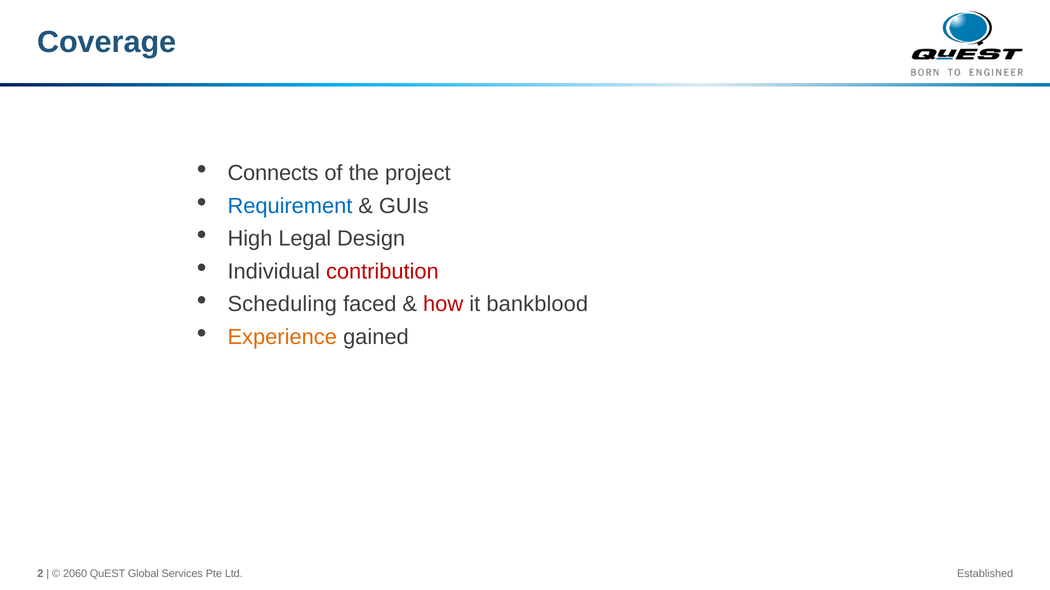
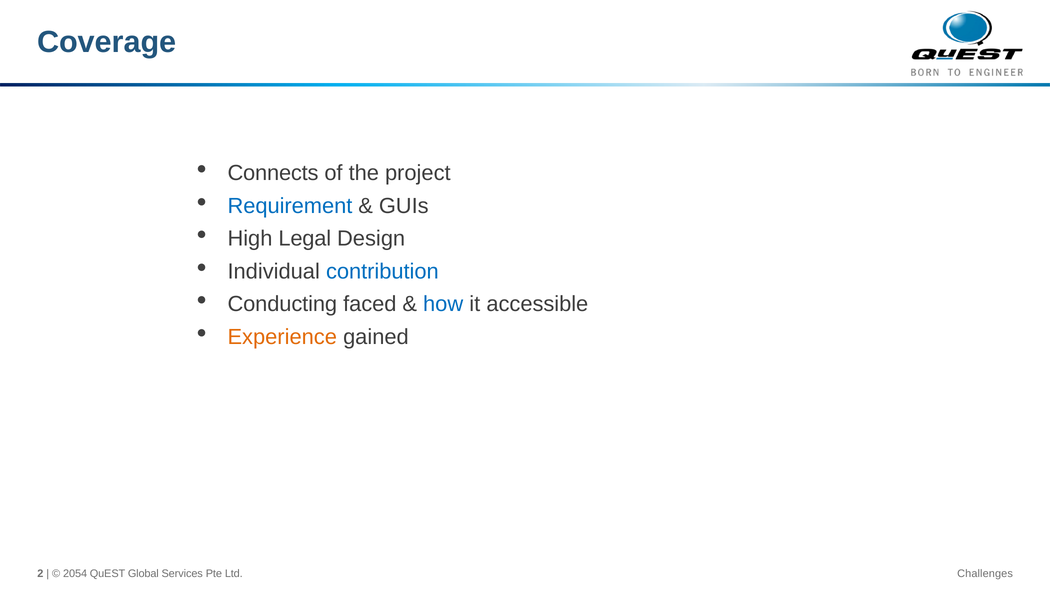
contribution colour: red -> blue (382, 272)
Scheduling: Scheduling -> Conducting (282, 305)
how colour: red -> blue (443, 305)
bankblood: bankblood -> accessible (537, 305)
2060: 2060 -> 2054 (75, 574)
Established: Established -> Challenges (985, 574)
